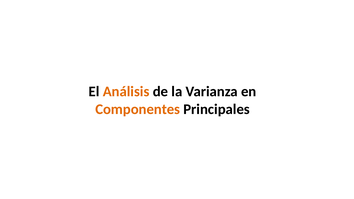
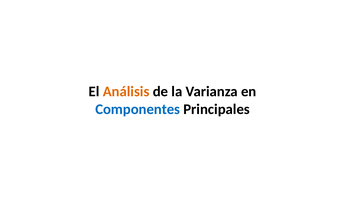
Componentes colour: orange -> blue (138, 109)
